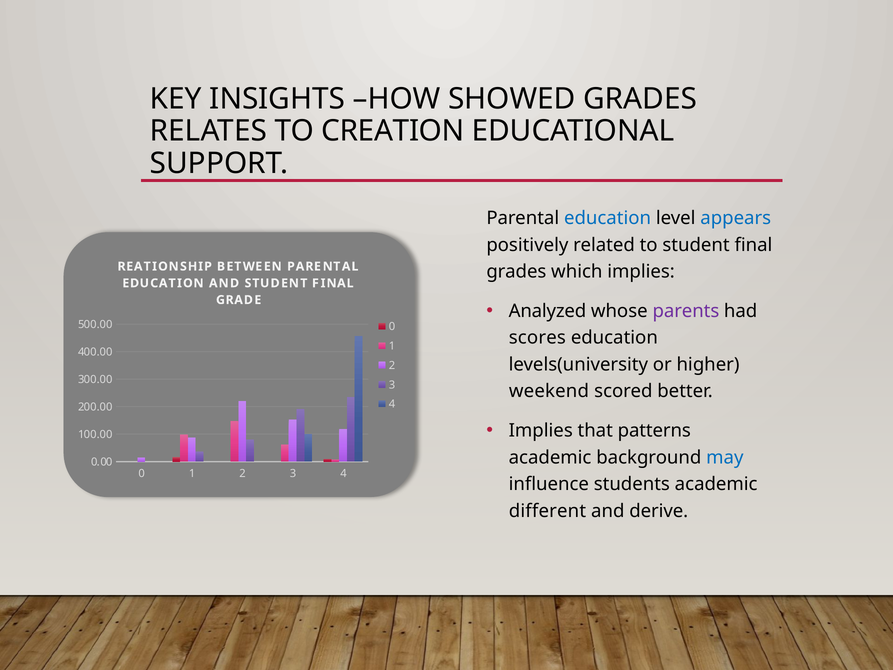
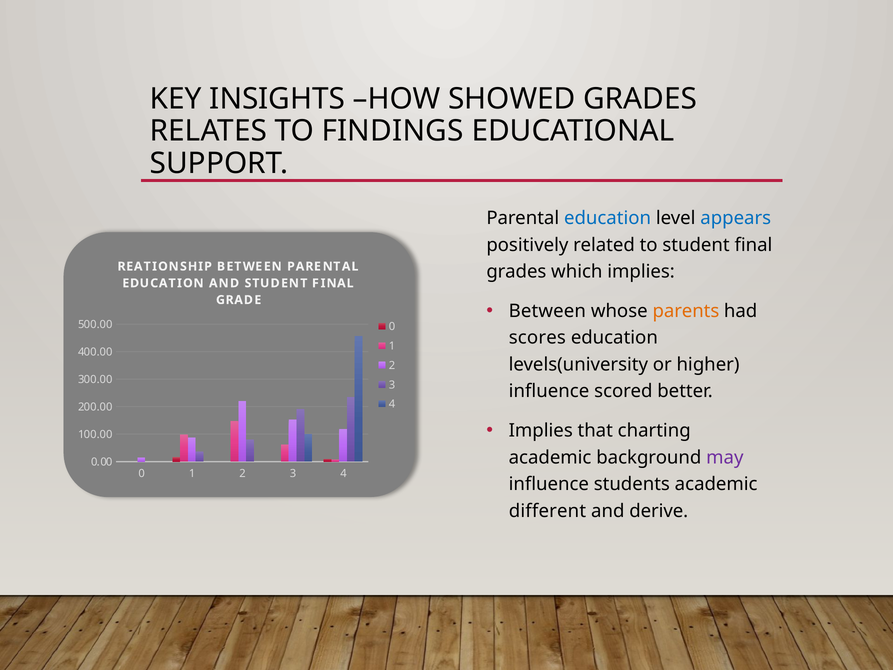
CREATION: CREATION -> FINDINGS (393, 131)
Analyzed: Analyzed -> Between (547, 311)
parents colour: purple -> orange (686, 311)
weekend: weekend -> influence (549, 391)
patterns: patterns -> charting (654, 430)
may colour: blue -> purple (725, 457)
